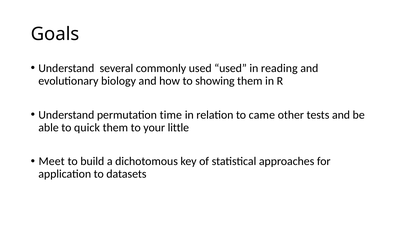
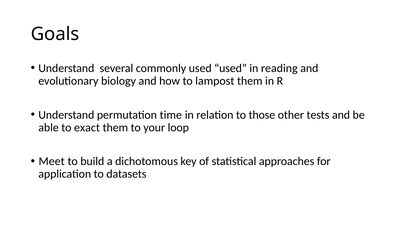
showing: showing -> lampost (215, 81)
came: came -> those (262, 115)
quick: quick -> exact (87, 128)
little: little -> loop (178, 128)
